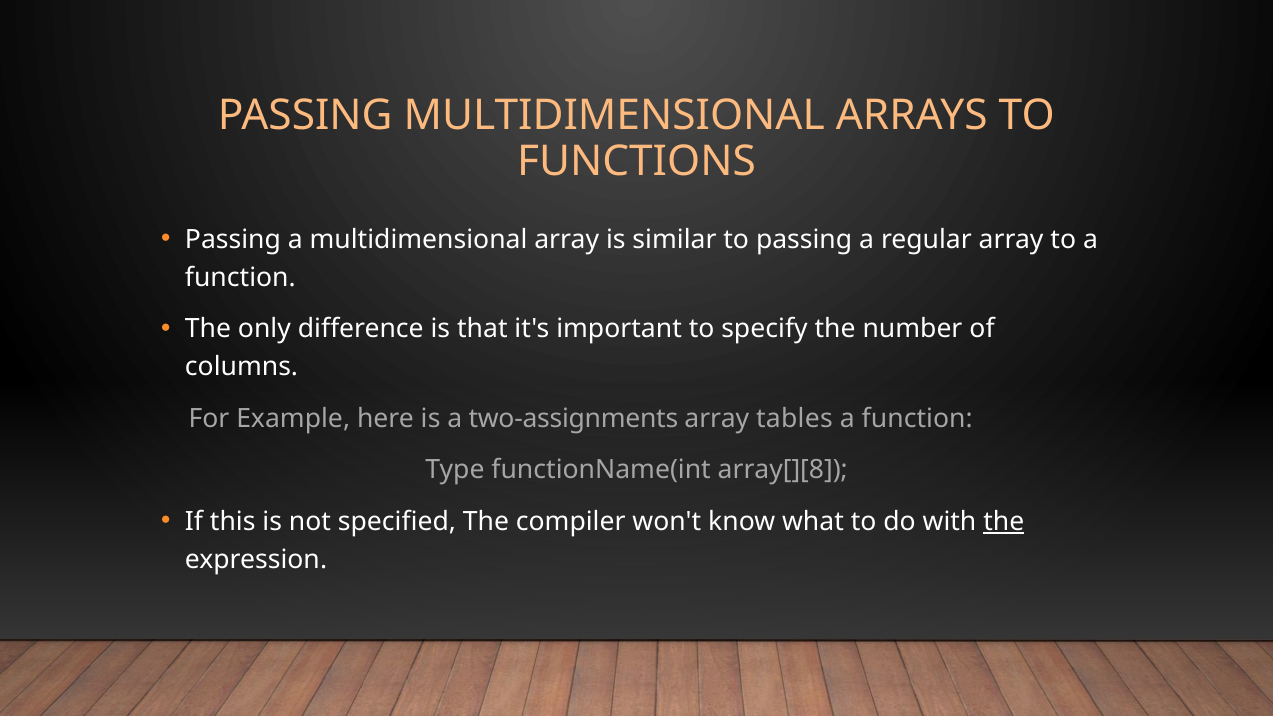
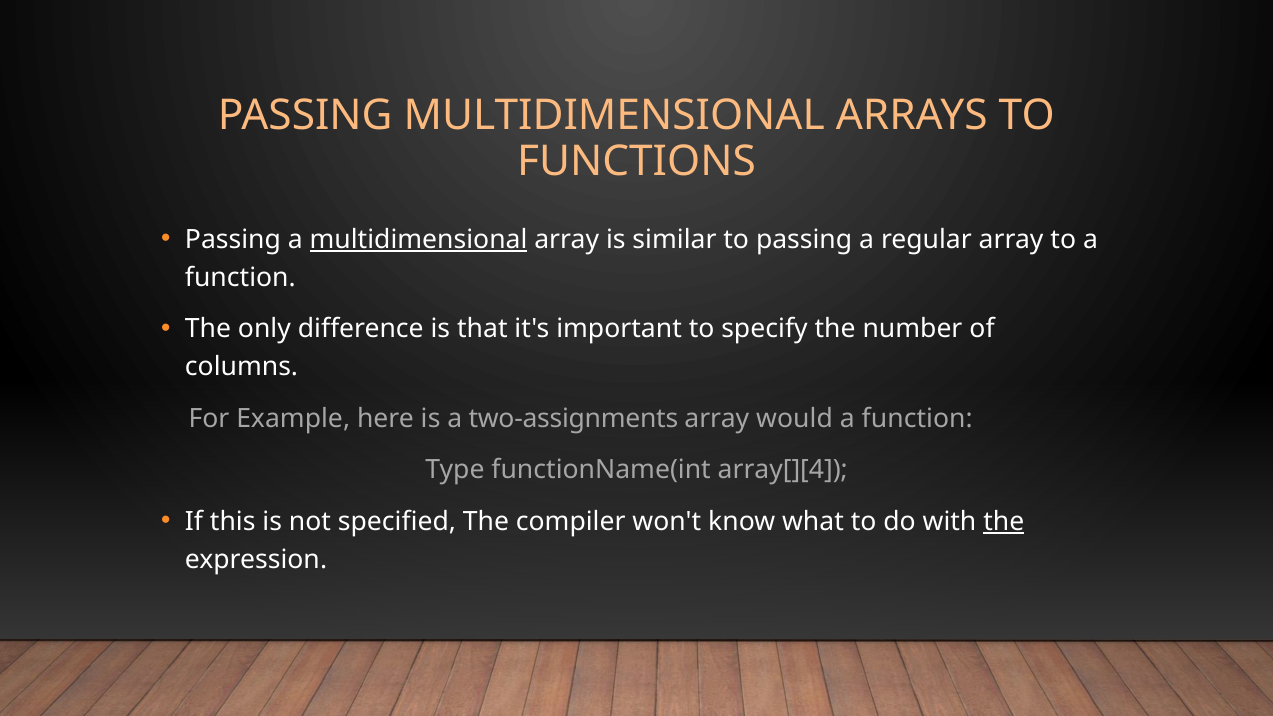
multidimensional underline: none -> present (419, 239)
tables: tables -> would (795, 419)
array[][8: array[][8 -> array[][4 (783, 470)
